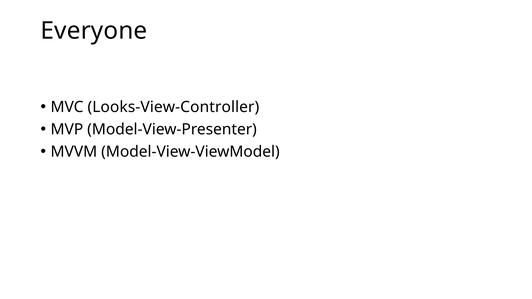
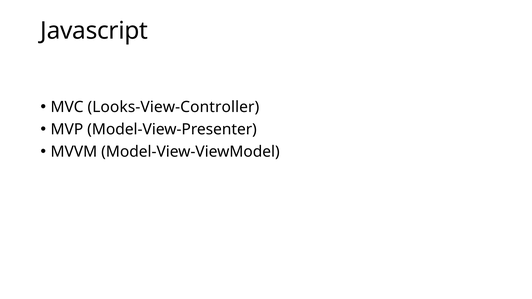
Everyone: Everyone -> Javascript (94, 31)
